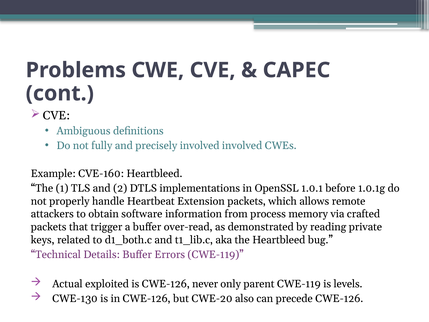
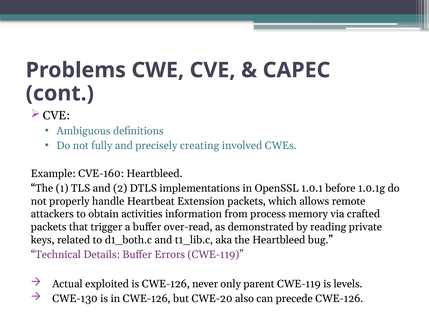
precisely involved: involved -> creating (200, 146)
software: software -> activities (142, 214)
